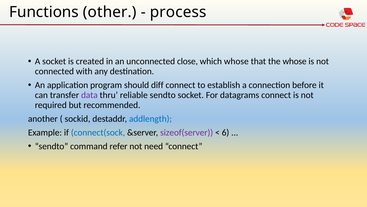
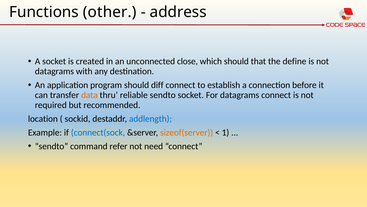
process: process -> address (178, 12)
which whose: whose -> should (236, 61)
the whose: whose -> define (295, 61)
connected: connected -> datagrams (54, 71)
data colour: purple -> orange (89, 95)
another: another -> location (43, 118)
sizeof(server colour: purple -> orange (187, 132)
6: 6 -> 1 (225, 132)
